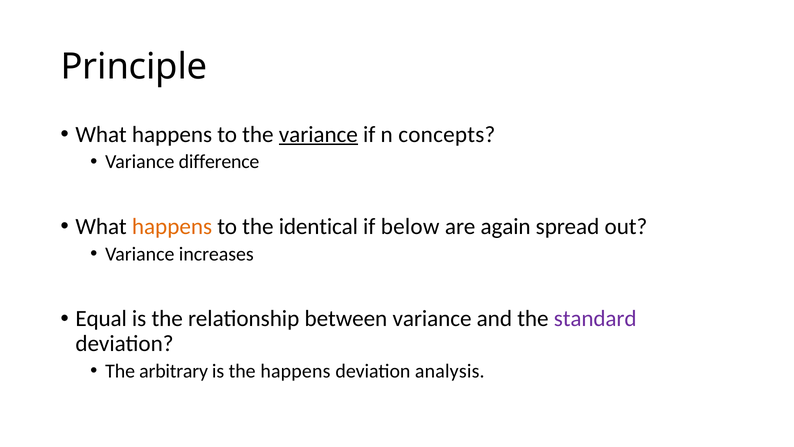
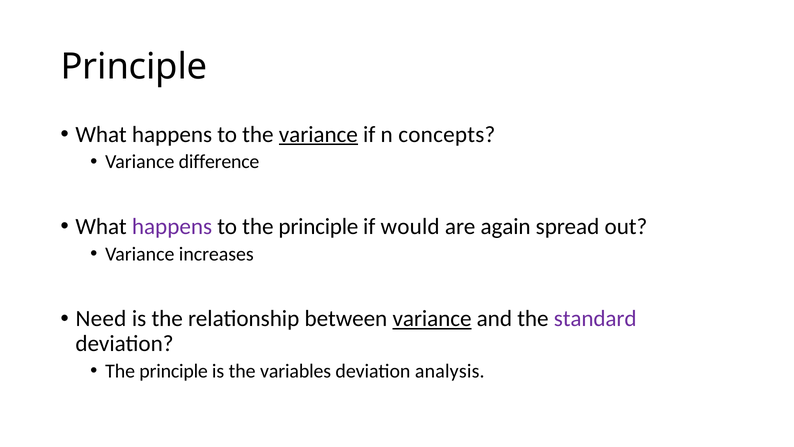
happens colour: orange -> purple (172, 226)
to the identical: identical -> principle (318, 226)
below: below -> would (410, 226)
Equal: Equal -> Need (101, 319)
variance underline: none -> present (432, 319)
arbitrary: arbitrary -> principle (174, 371)
the happens: happens -> variables (296, 371)
